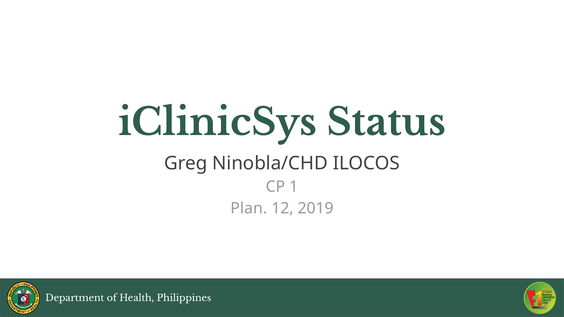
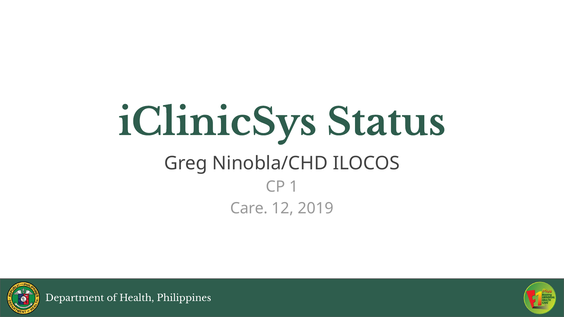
Plan: Plan -> Care (249, 208)
